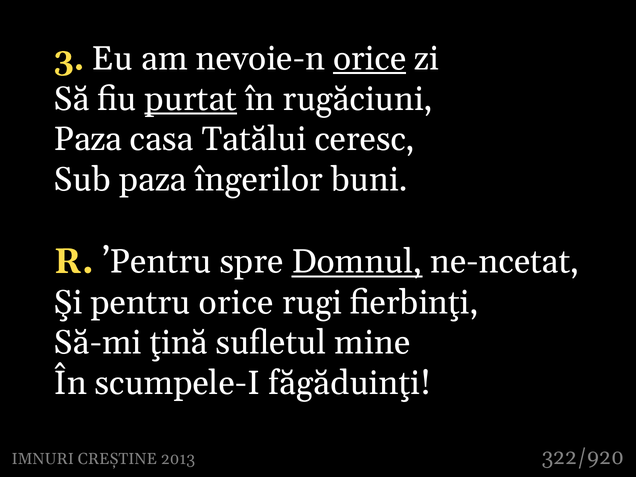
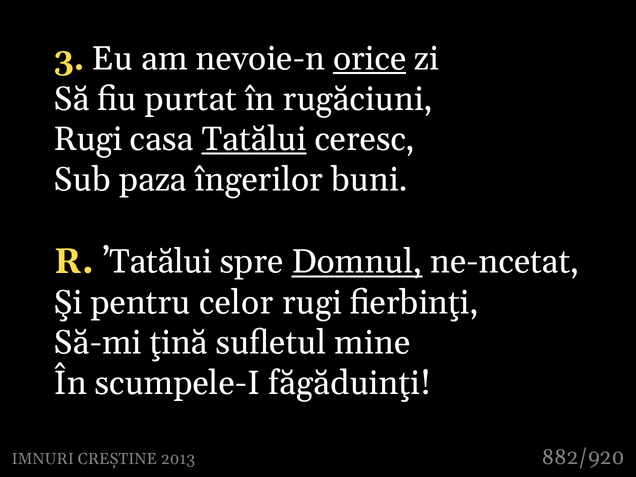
purtat underline: present -> none (191, 99)
Paza: Paza -> Rugi (88, 139)
Tatălui underline: none -> present (254, 139)
’Pentru: ’Pentru -> ’Tatălui (157, 262)
pentru orice: orice -> celor (236, 303)
322/920: 322/920 -> 882/920 (583, 457)
